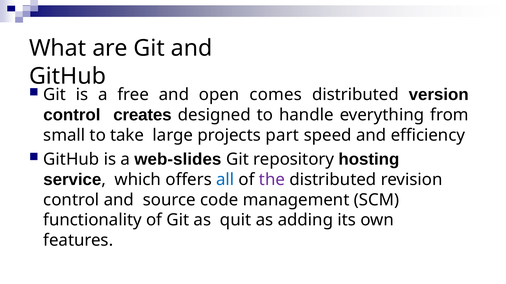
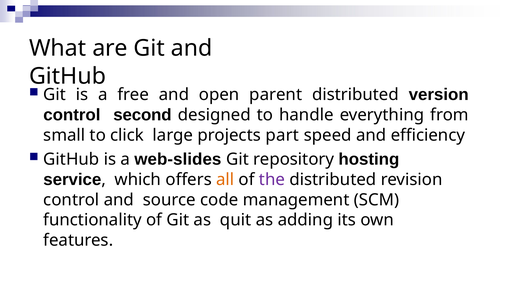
comes: comes -> parent (276, 95)
creates: creates -> second (142, 115)
take: take -> click (127, 135)
all colour: blue -> orange (225, 180)
